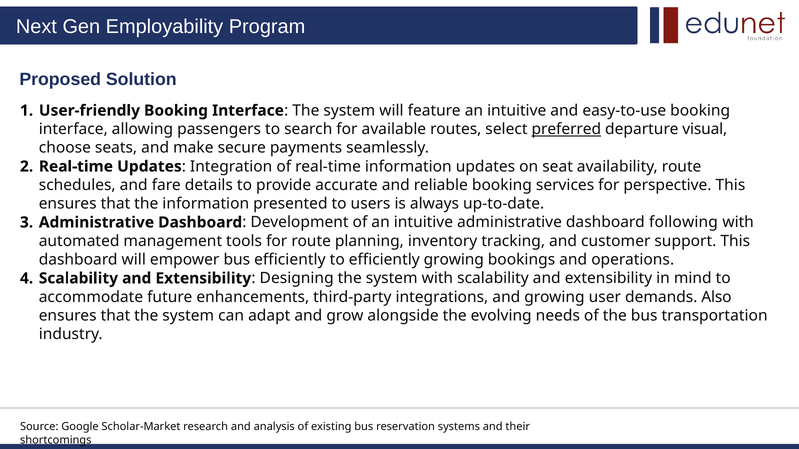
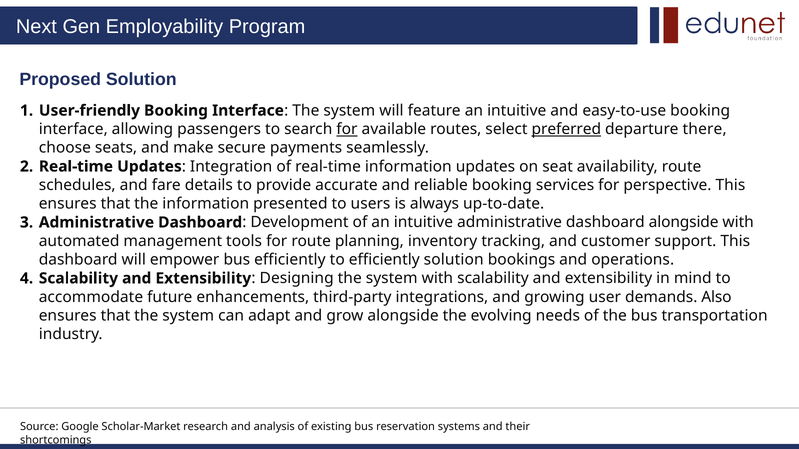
for underline: none -> present (347, 129)
visual: visual -> there (705, 129)
dashboard following: following -> alongside (684, 223)
efficiently growing: growing -> solution (454, 260)
